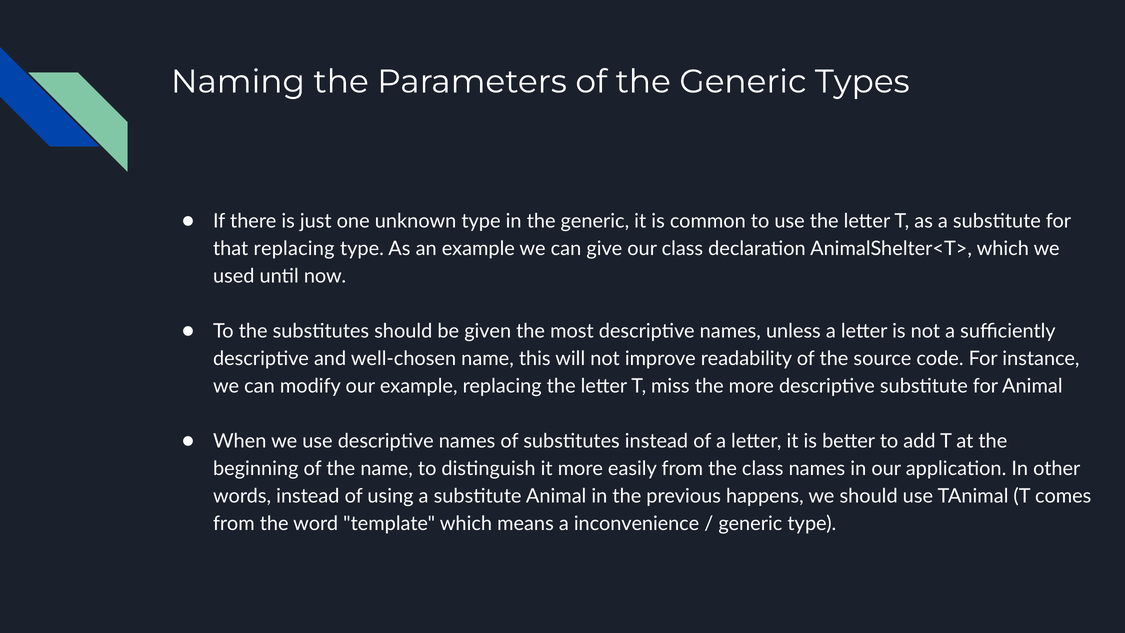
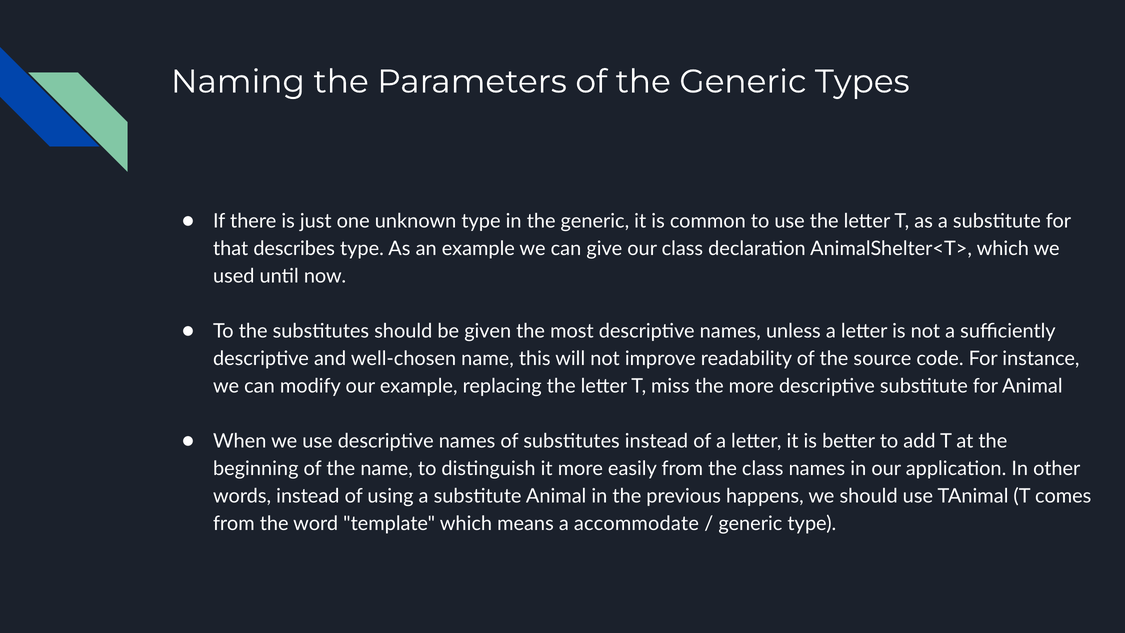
that replacing: replacing -> describes (294, 249)
inconvenience: inconvenience -> accommodate (636, 523)
